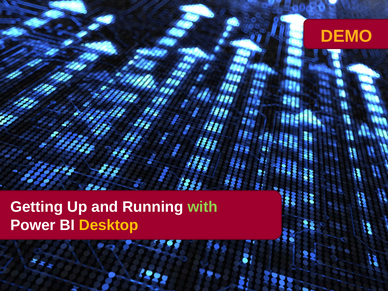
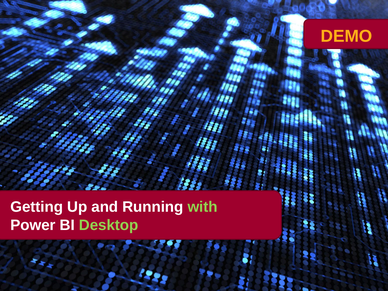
Desktop colour: yellow -> light green (109, 225)
